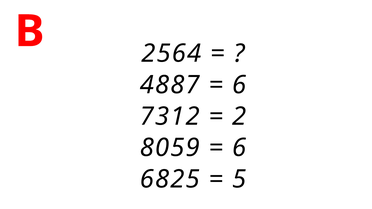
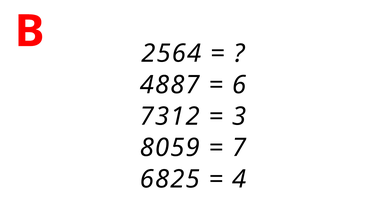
2: 2 -> 3 (239, 116)
6: 6 -> 7 (239, 148)
5: 5 -> 4 (239, 179)
